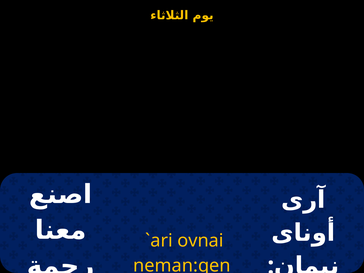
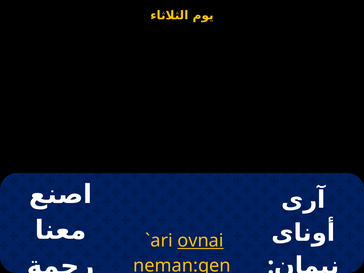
ovnai underline: none -> present (201, 241)
